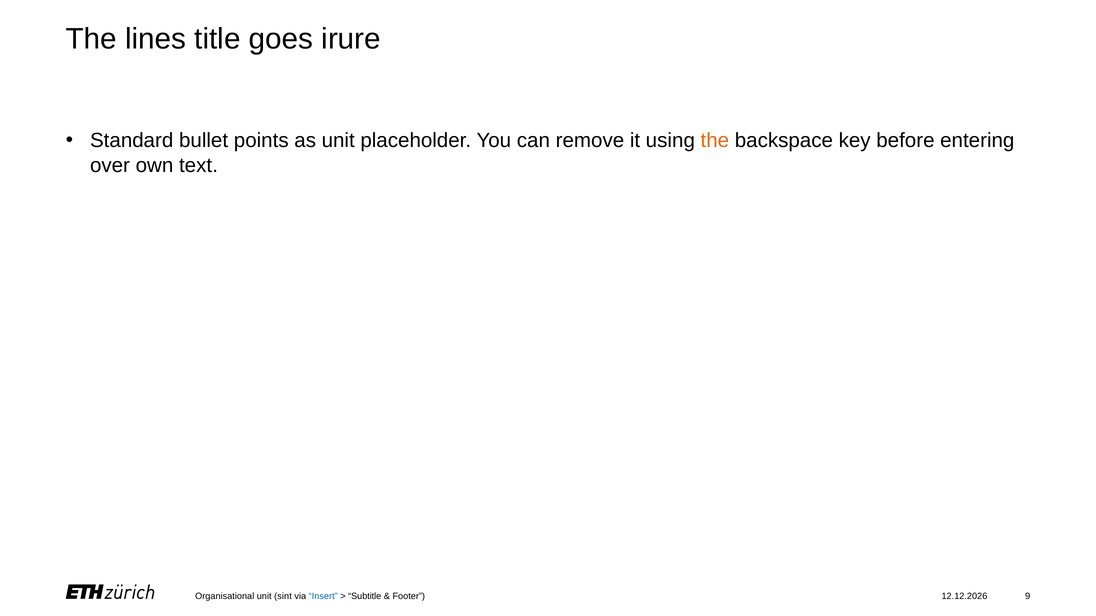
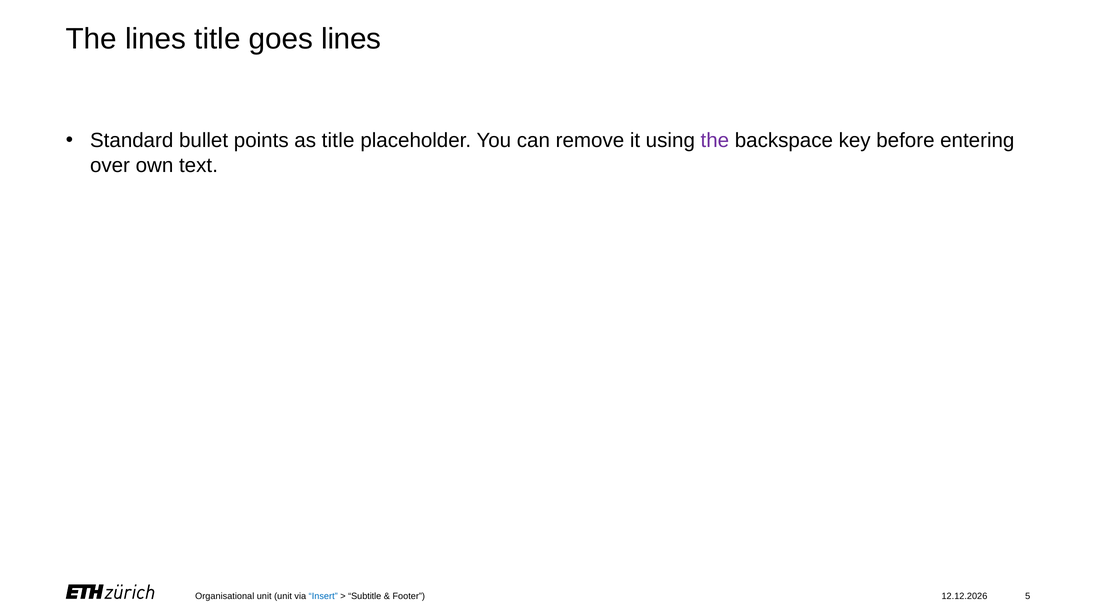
goes irure: irure -> lines (351, 39)
as unit: unit -> title (338, 141)
the colour: orange -> purple (715, 141)
unit sint: sint -> unit (283, 597)
9: 9 -> 5 (1028, 597)
